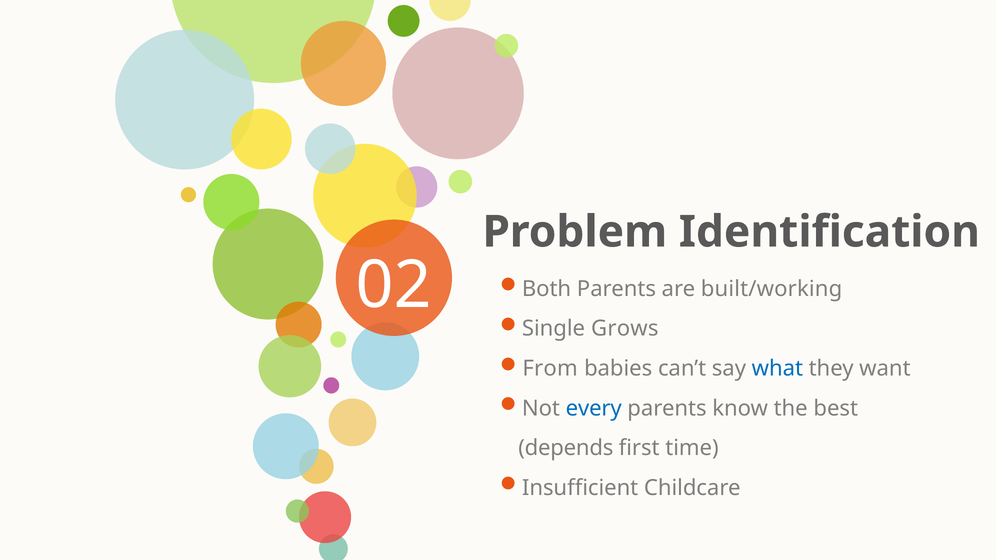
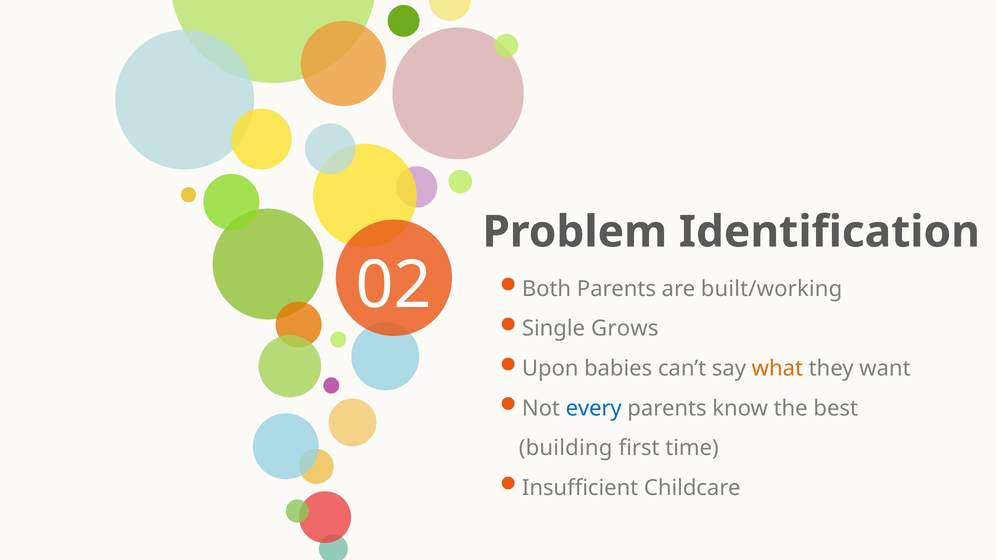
From: From -> Upon (550, 368)
what colour: blue -> orange (777, 368)
depends: depends -> building (566, 448)
